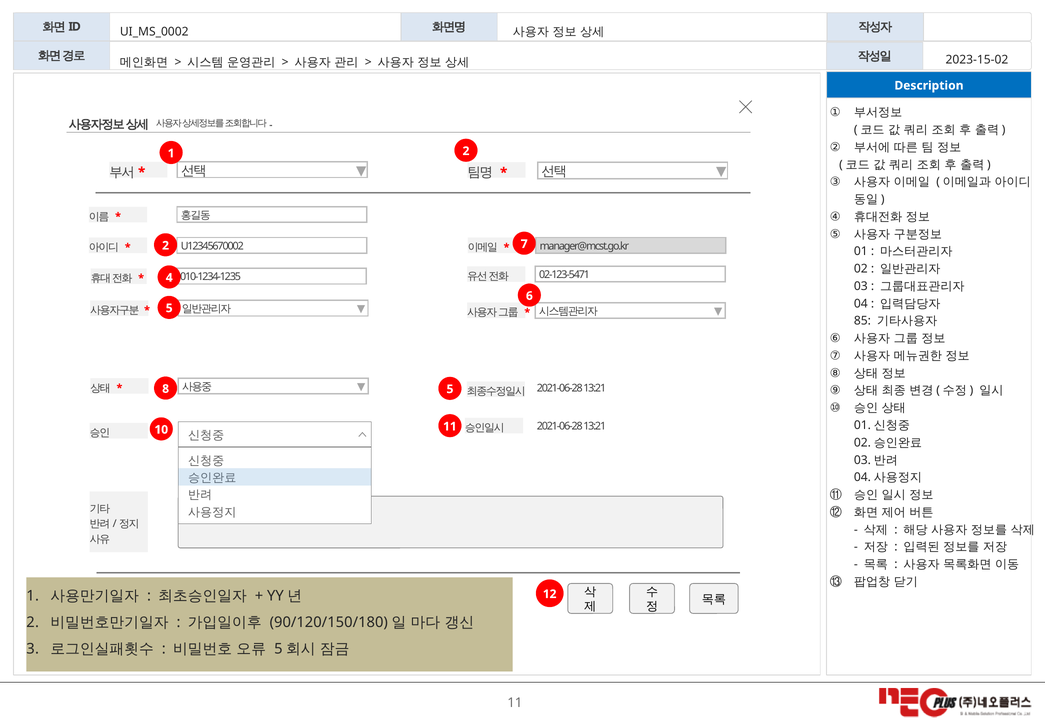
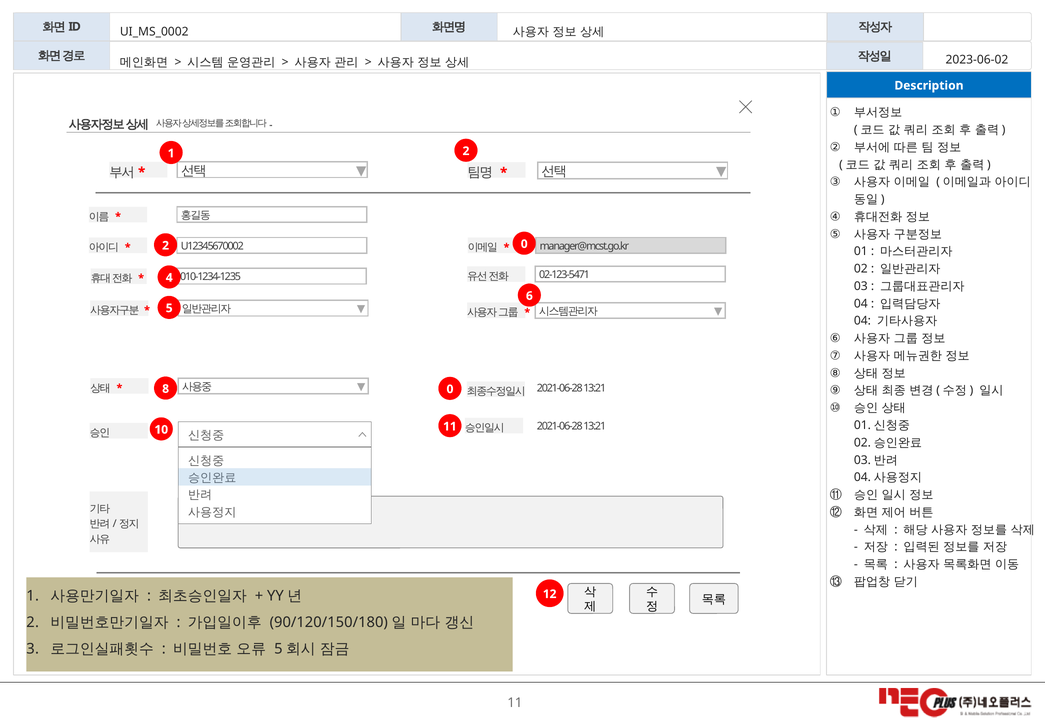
2023-15-02: 2023-15-02 -> 2023-06-02 (977, 60)
2 7: 7 -> 0 (524, 244)
85: 85 -> 04 (862, 321)
8 5: 5 -> 0 (450, 389)
